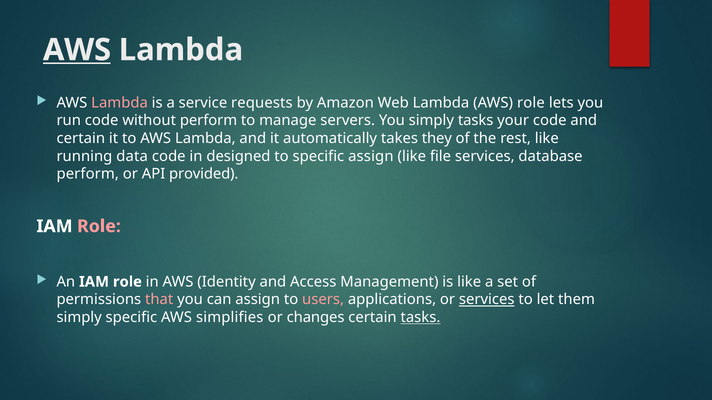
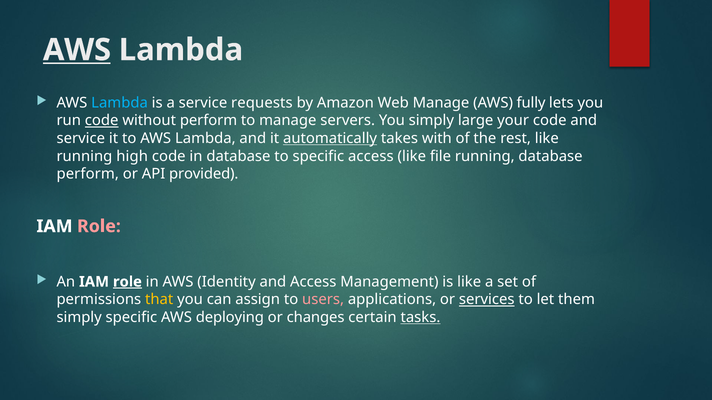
Lambda colour: pink -> light blue (120, 103)
Web Lambda: Lambda -> Manage (441, 103)
AWS role: role -> fully (531, 103)
code underline: none -> present (102, 121)
simply tasks: tasks -> large (476, 121)
certain: certain -> service (81, 139)
automatically underline: none -> present (330, 139)
they: they -> with (437, 139)
data: data -> high (132, 156)
in designed: designed -> database (238, 156)
specific assign: assign -> access (371, 156)
file services: services -> running (485, 156)
role underline: none -> present (127, 282)
that colour: pink -> yellow (159, 300)
simplifies: simplifies -> deploying (230, 318)
